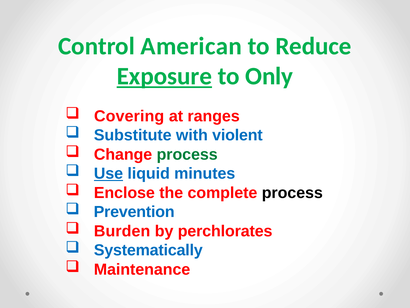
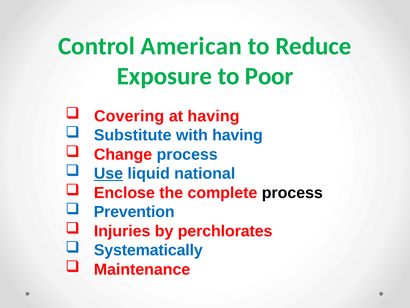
Exposure underline: present -> none (164, 76)
Only: Only -> Poor (269, 76)
at ranges: ranges -> having (214, 116)
with violent: violent -> having (237, 135)
process colour: green -> blue (187, 154)
minutes: minutes -> national (205, 173)
Burden: Burden -> Injuries (122, 231)
